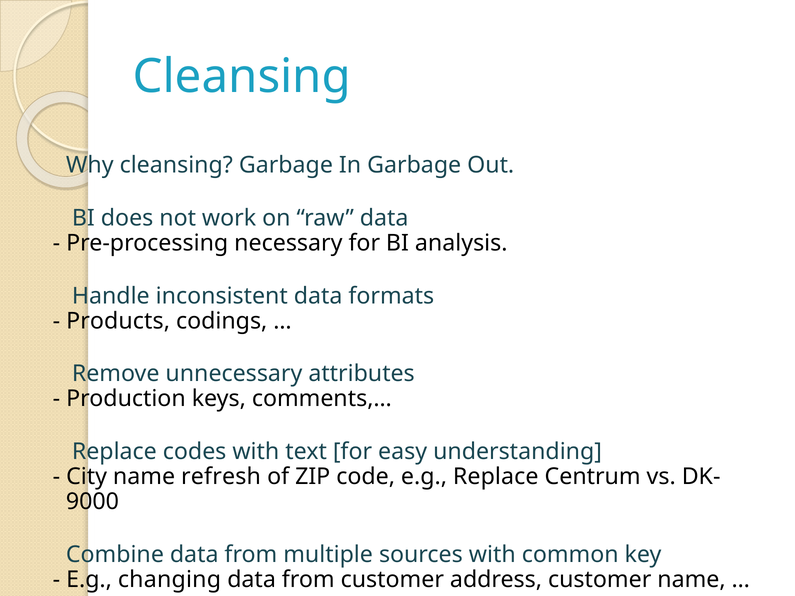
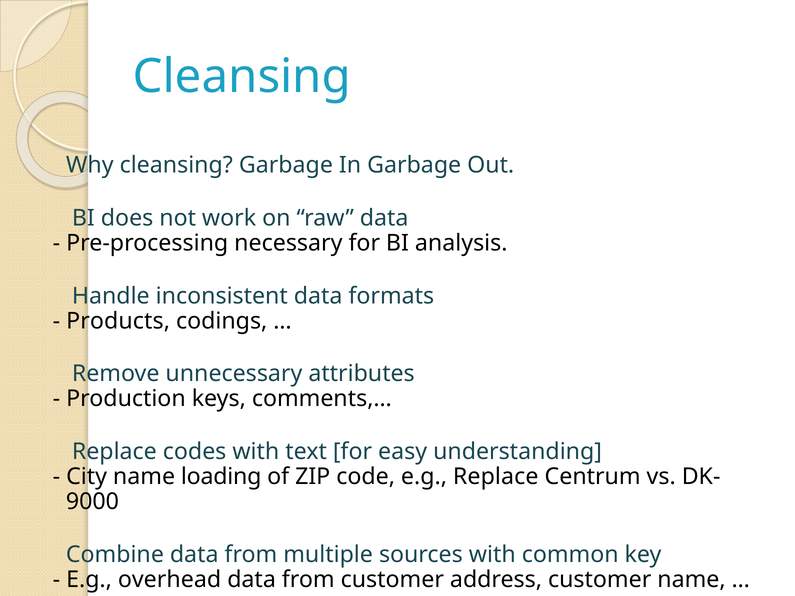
refresh: refresh -> loading (221, 477)
changing: changing -> overhead (170, 580)
